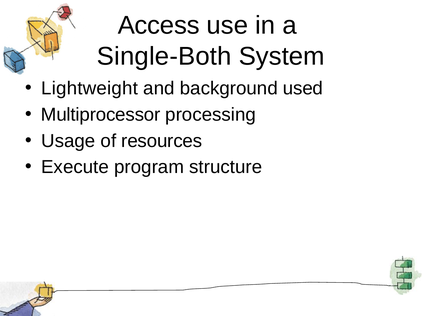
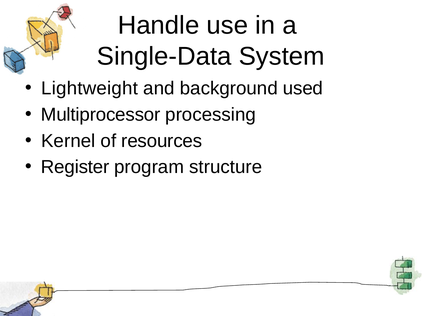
Access: Access -> Handle (159, 25)
Single-Both: Single-Both -> Single-Data (164, 56)
Usage: Usage -> Kernel (68, 141)
Execute: Execute -> Register (75, 167)
